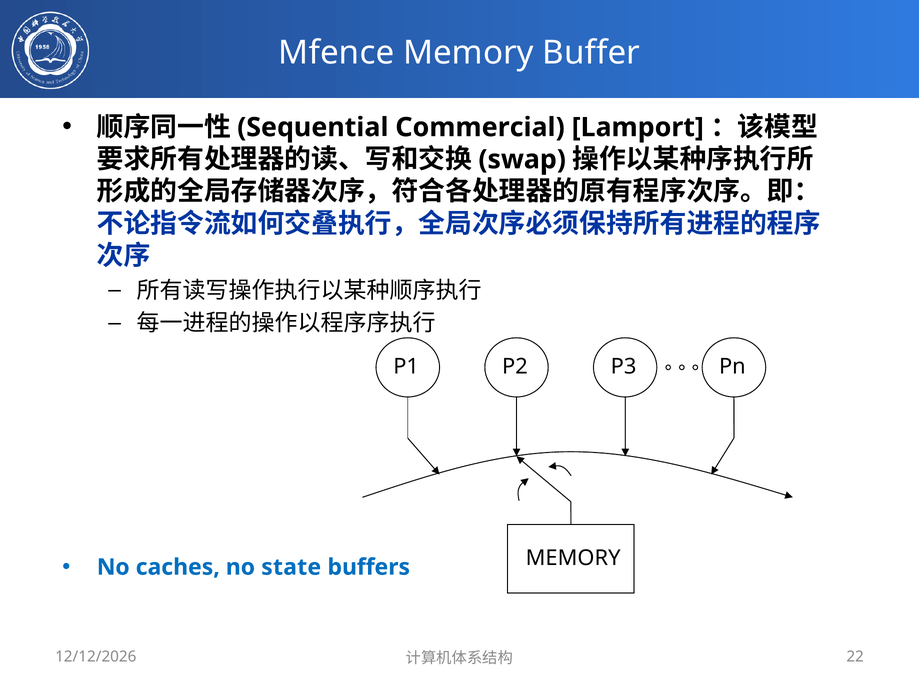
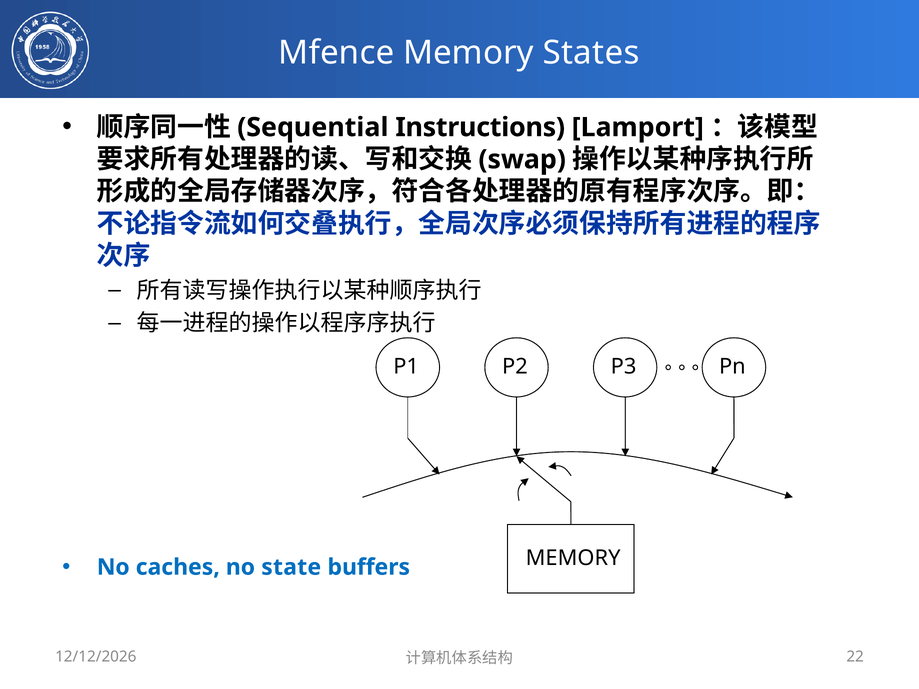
Buffer: Buffer -> States (591, 53)
Commercial: Commercial -> Instructions (480, 127)
